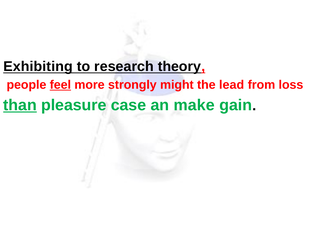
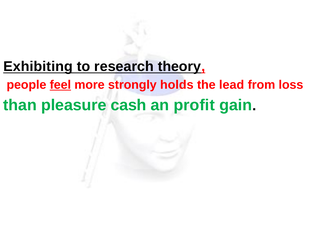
might: might -> holds (177, 85)
than underline: present -> none (20, 105)
case: case -> cash (129, 105)
make: make -> profit (194, 105)
